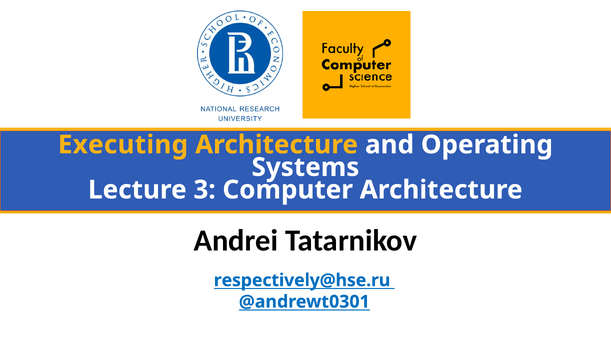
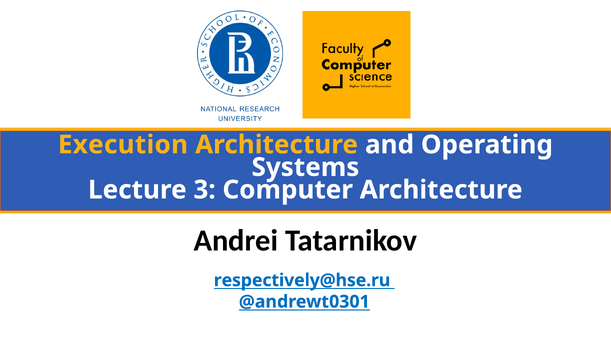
Executing: Executing -> Execution (123, 145)
